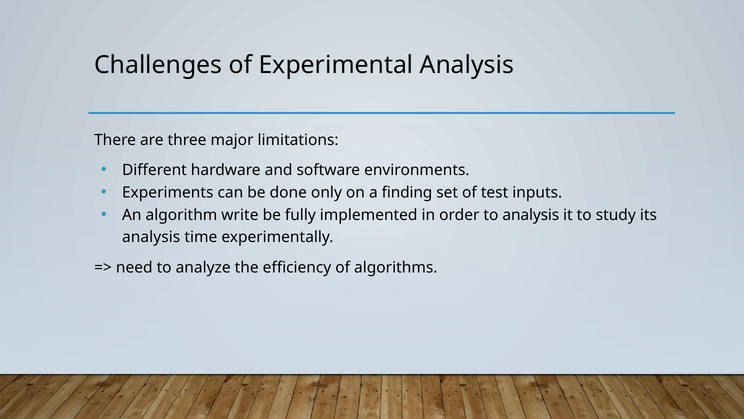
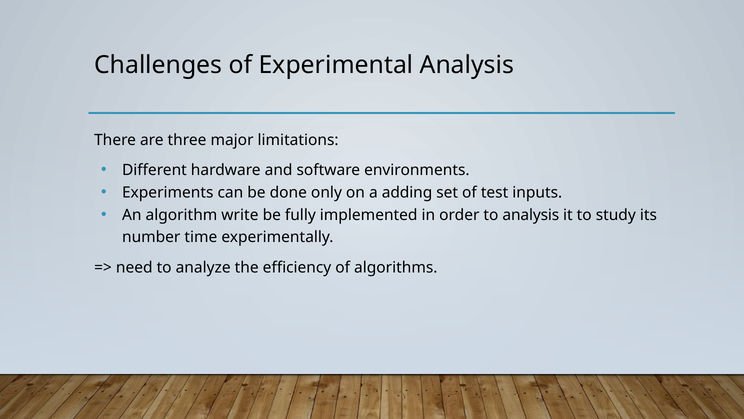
finding: finding -> adding (407, 192)
analysis: analysis -> number (151, 237)
